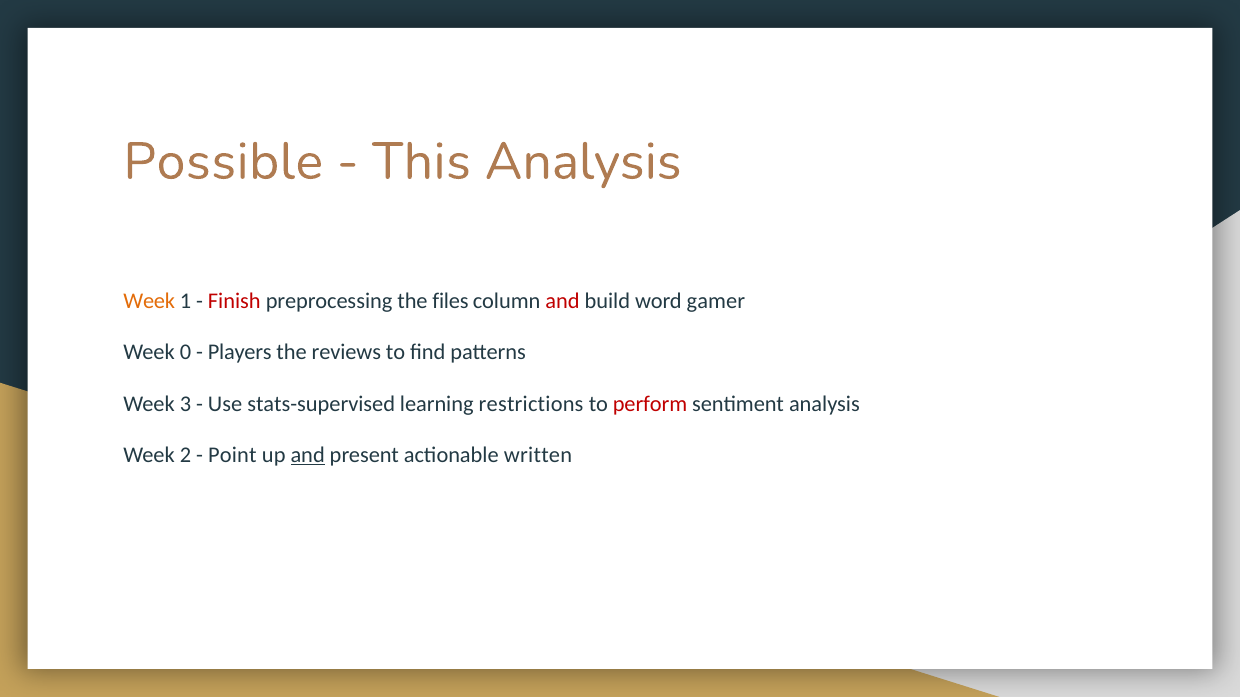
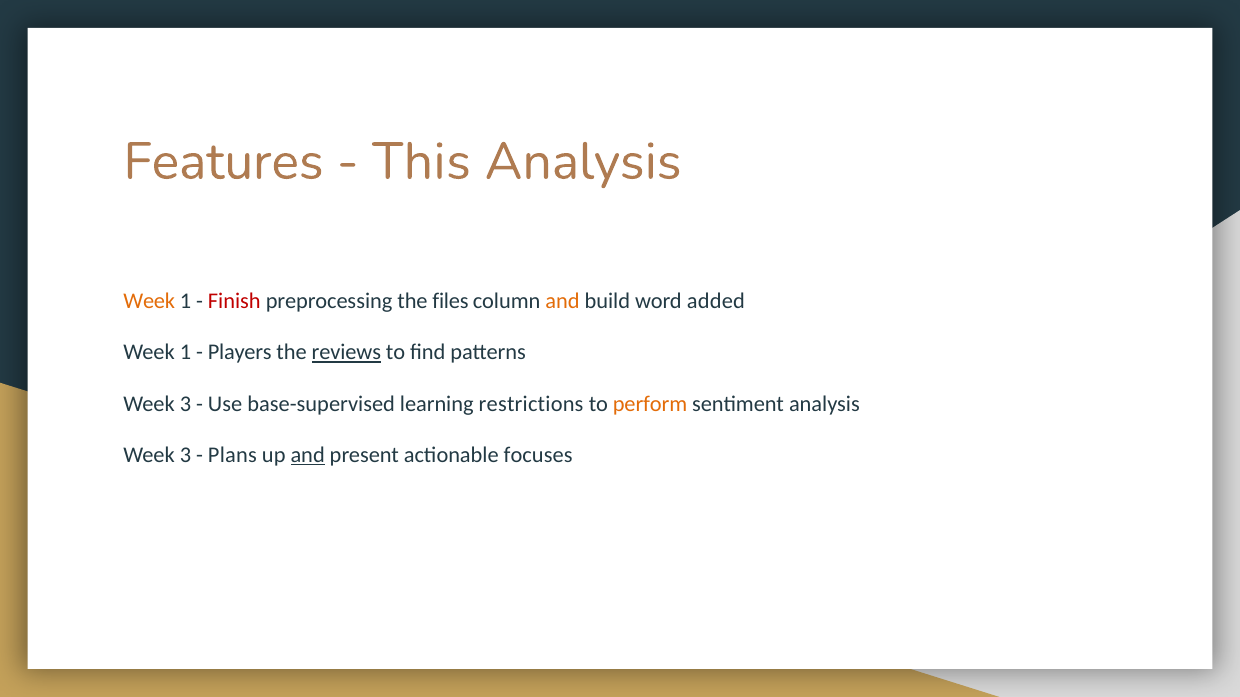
Possible: Possible -> Features (224, 162)
and colour: red -> orange (563, 301)
gamer: gamer -> added (716, 301)
0: 0 -> 1 (186, 353)
reviews underline: none -> present (346, 353)
stats-supervised: stats-supervised -> base-supervised (321, 404)
perform colour: red -> orange (650, 404)
2: 2 -> 3 (186, 456)
Point: Point -> Plans (232, 456)
written: written -> focuses (538, 456)
